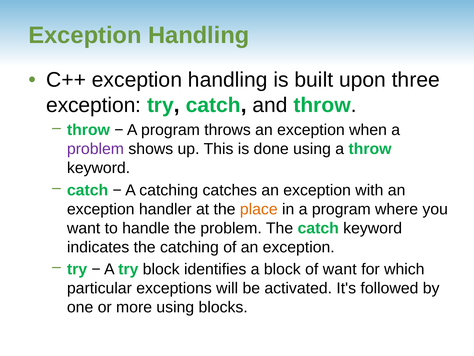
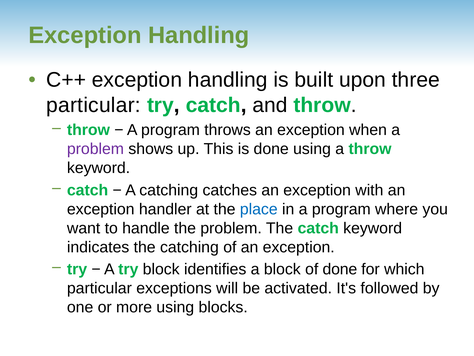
exception: exception -> particular (94, 105)
place colour: orange -> blue (259, 209)
of want: want -> done (340, 269)
